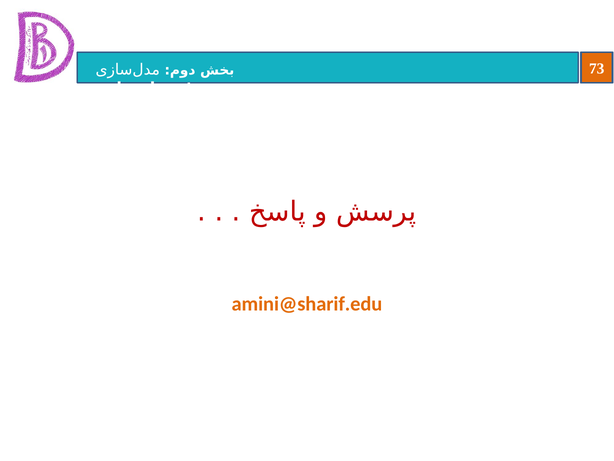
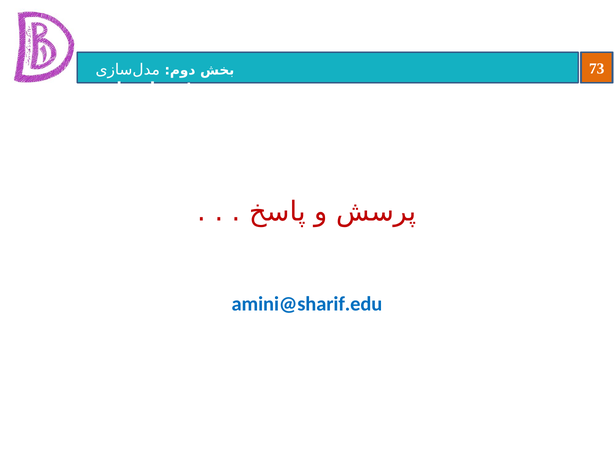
amini@sharif.edu colour: orange -> blue (307, 304)
